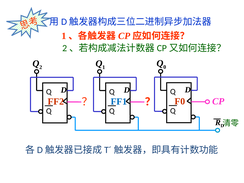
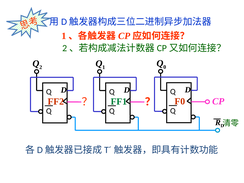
FF1 colour: blue -> green (119, 102)
